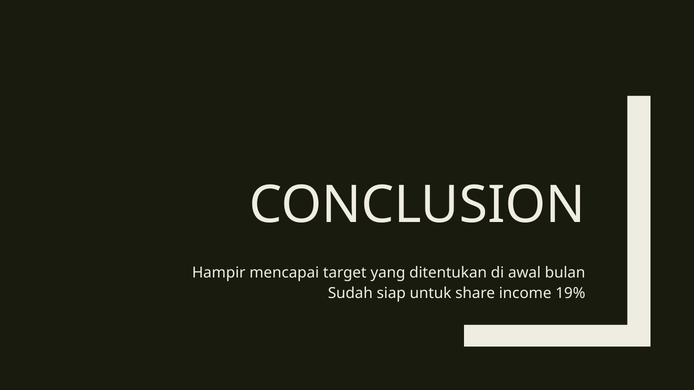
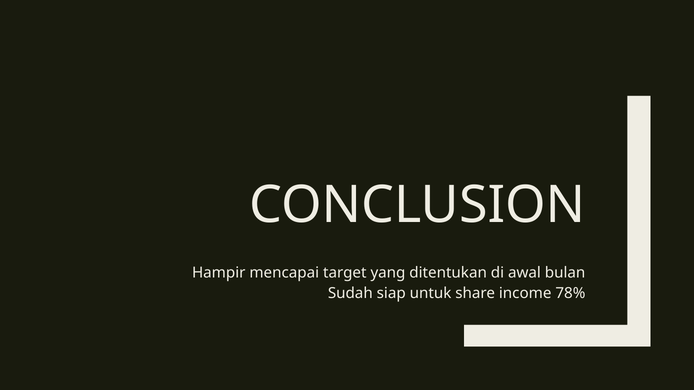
19%: 19% -> 78% (570, 294)
